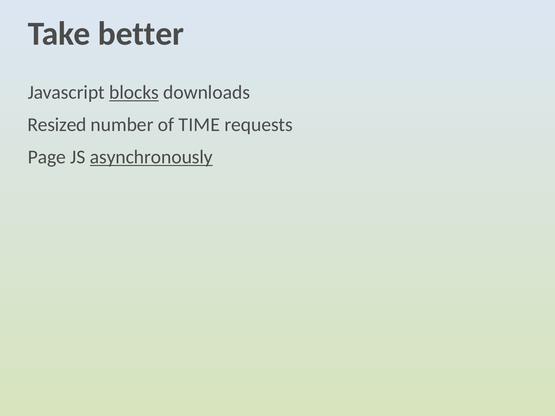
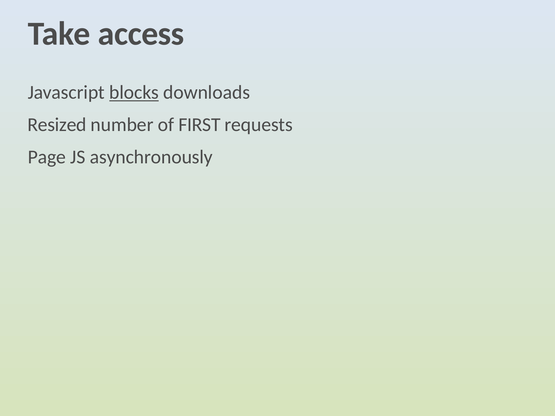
better: better -> access (141, 34)
TIME: TIME -> FIRST (199, 125)
asynchronously underline: present -> none (151, 157)
